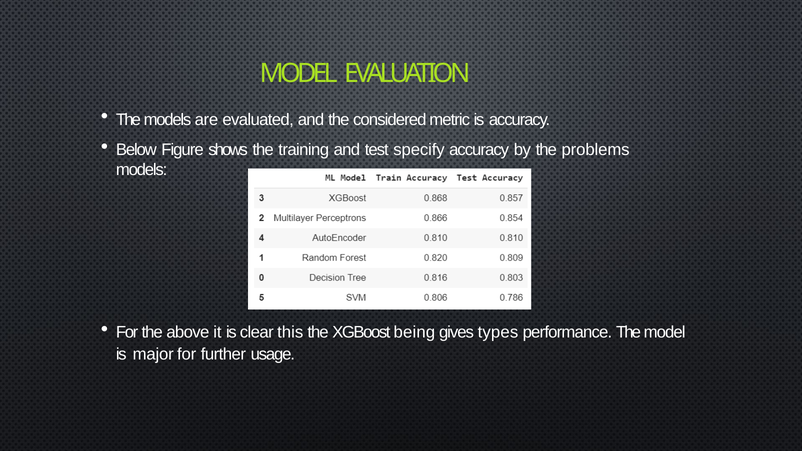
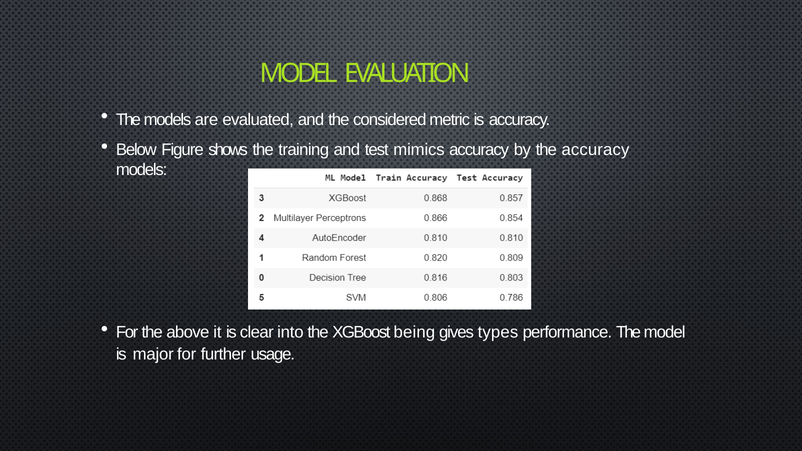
specify: specify -> mimics (419, 150)
the problems: problems -> accuracy (595, 150)
this: this -> into (290, 332)
